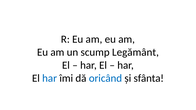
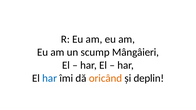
Legământ: Legământ -> Mângâieri (136, 52)
oricând colour: blue -> orange (106, 78)
sfânta: sfânta -> deplin (149, 78)
